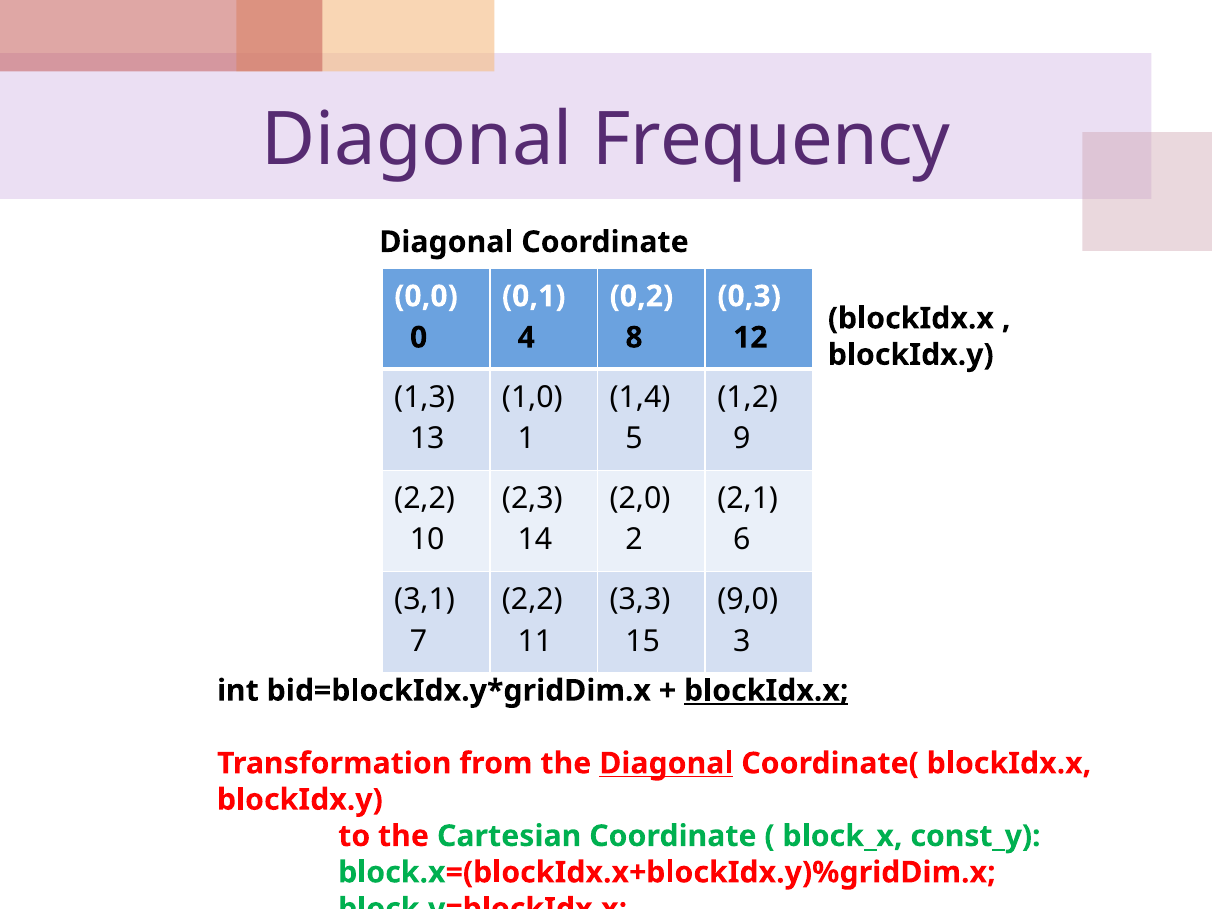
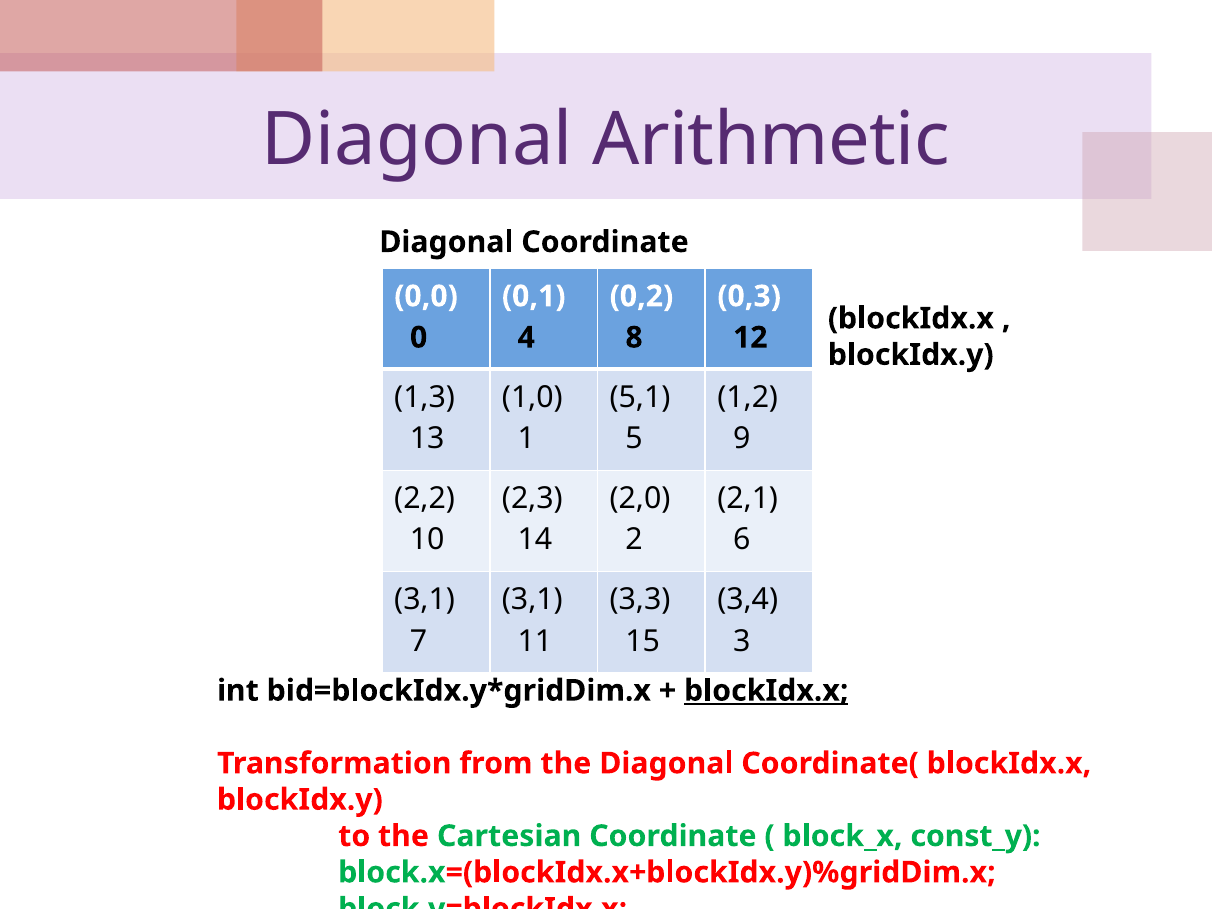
Frequency: Frequency -> Arithmetic (771, 140)
1,4: 1,4 -> 5,1 (640, 398)
2,2: 2,2 -> 3,1 (532, 600)
9,0: 9,0 -> 3,4 (748, 600)
Diagonal underline: present -> none (666, 763)
